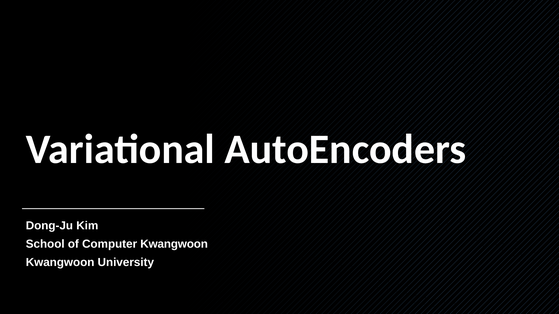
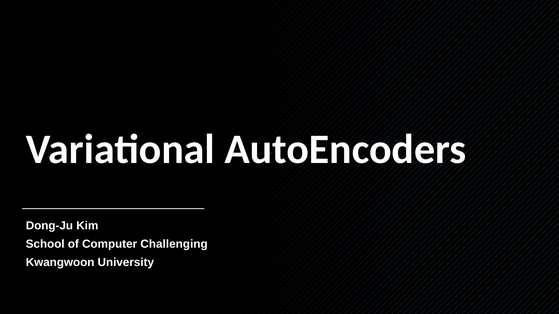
Computer Kwangwoon: Kwangwoon -> Challenging (174, 244)
